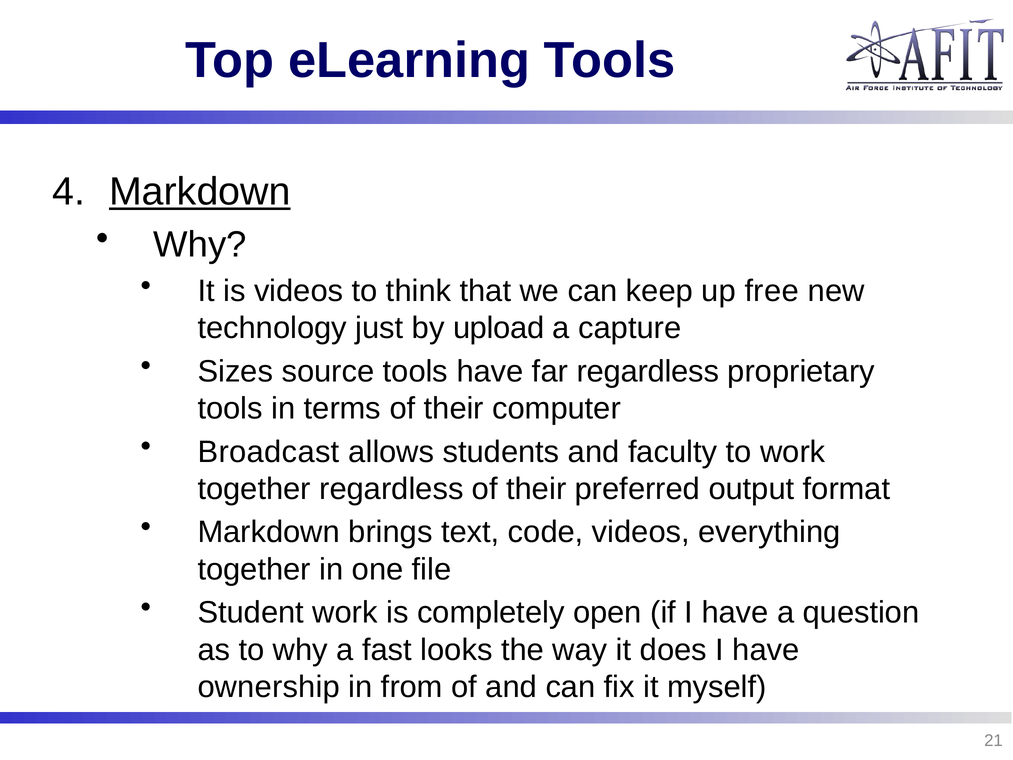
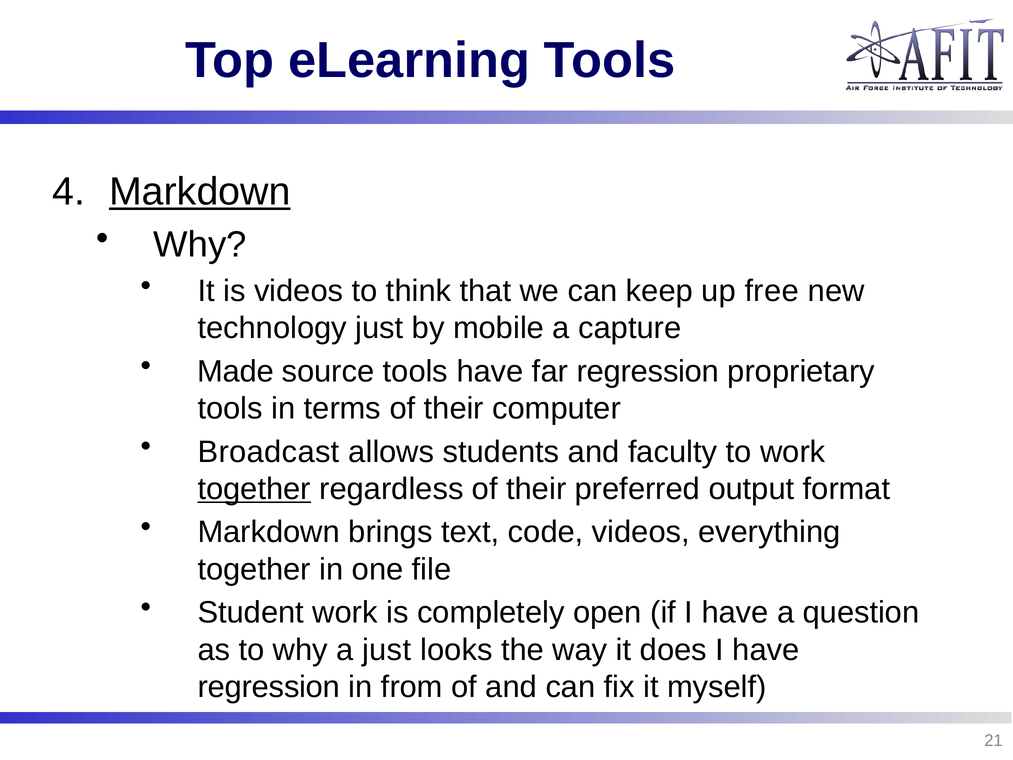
upload: upload -> mobile (499, 328)
Sizes: Sizes -> Made (235, 371)
far regardless: regardless -> regression (648, 371)
together underline: none -> present (254, 489)
a fast: fast -> just (387, 650)
ownership: ownership -> regression (269, 687)
